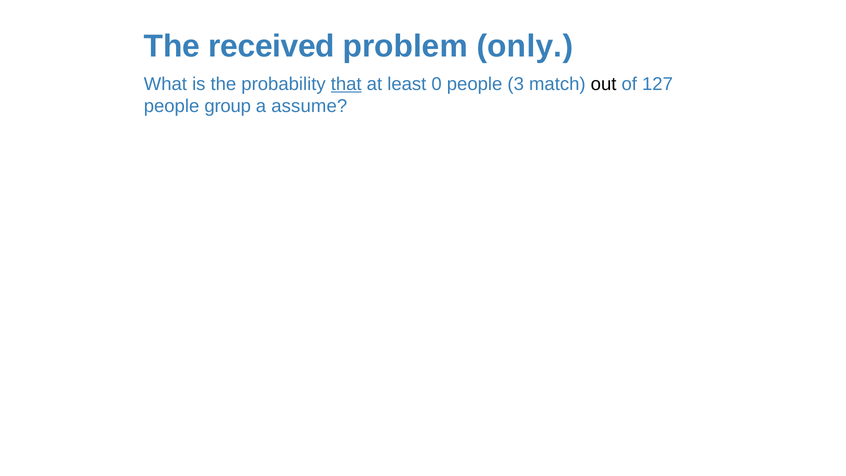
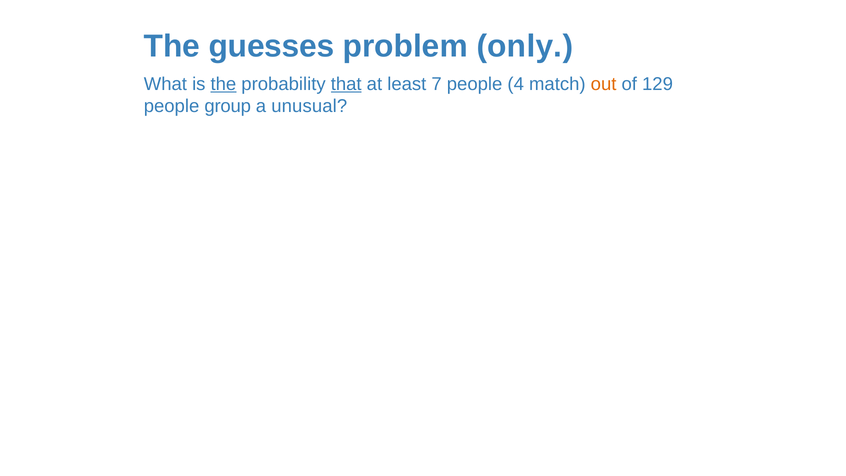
received: received -> guesses (272, 46)
the underline: none -> present (223, 84)
0: 0 -> 7 (437, 84)
3: 3 -> 4 (516, 84)
out colour: black -> orange (604, 84)
127: 127 -> 129 (658, 84)
assume: assume -> unusual (309, 106)
